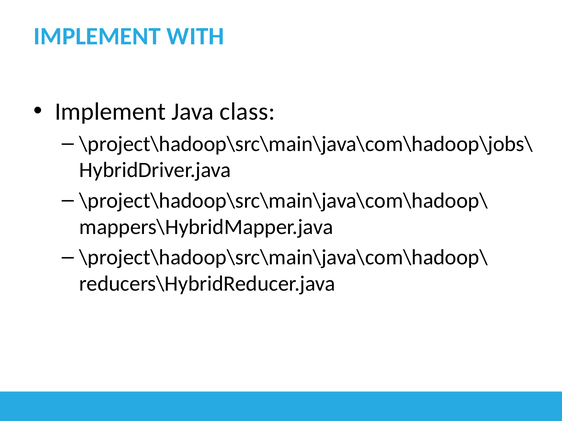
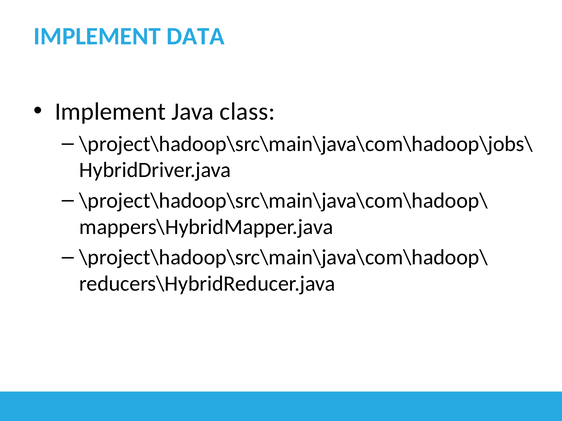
WITH: WITH -> DATA (196, 36)
